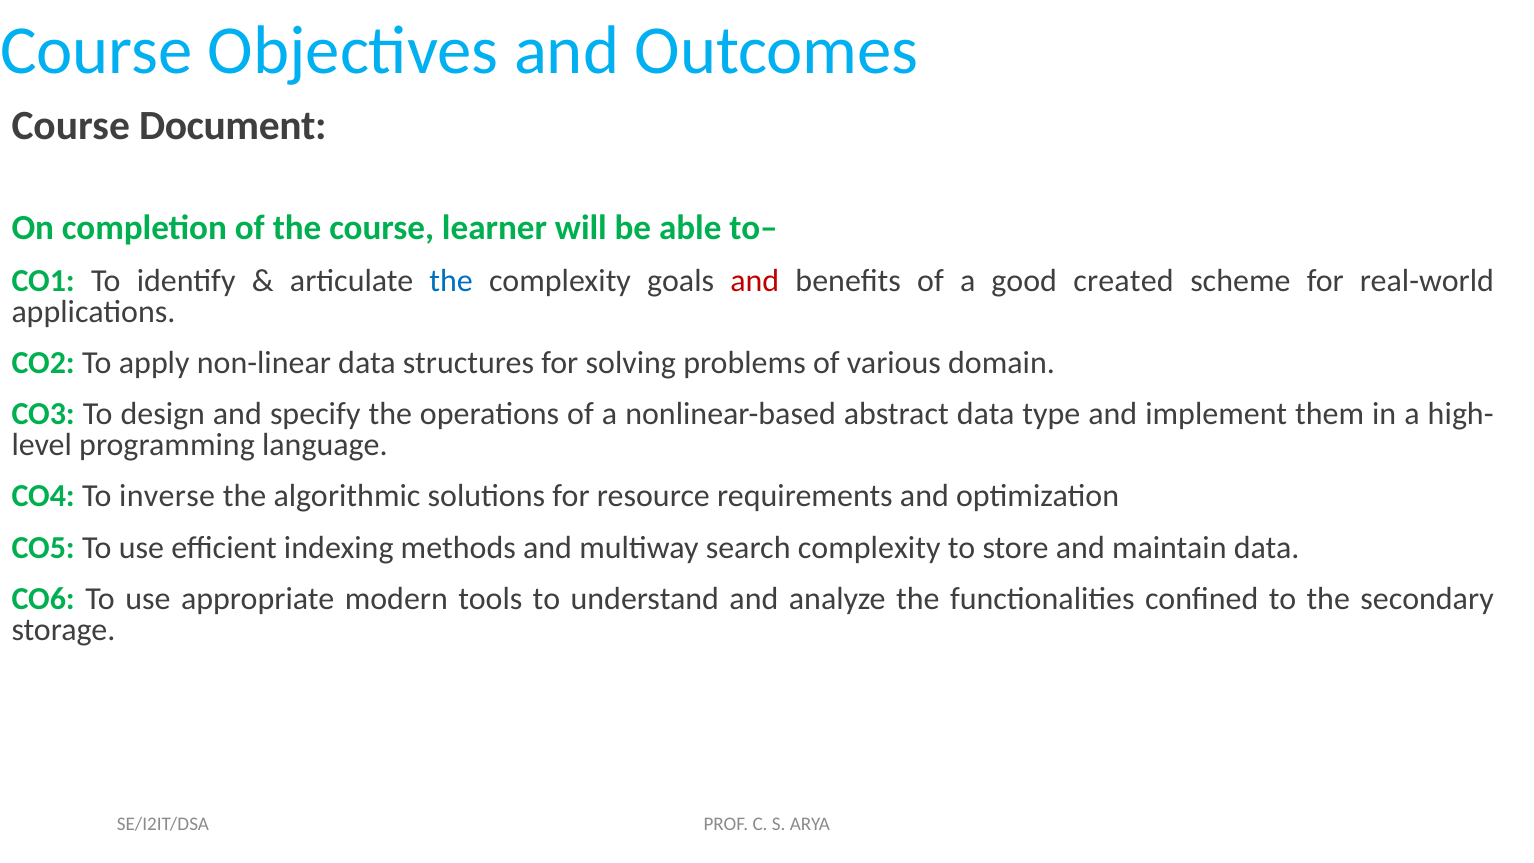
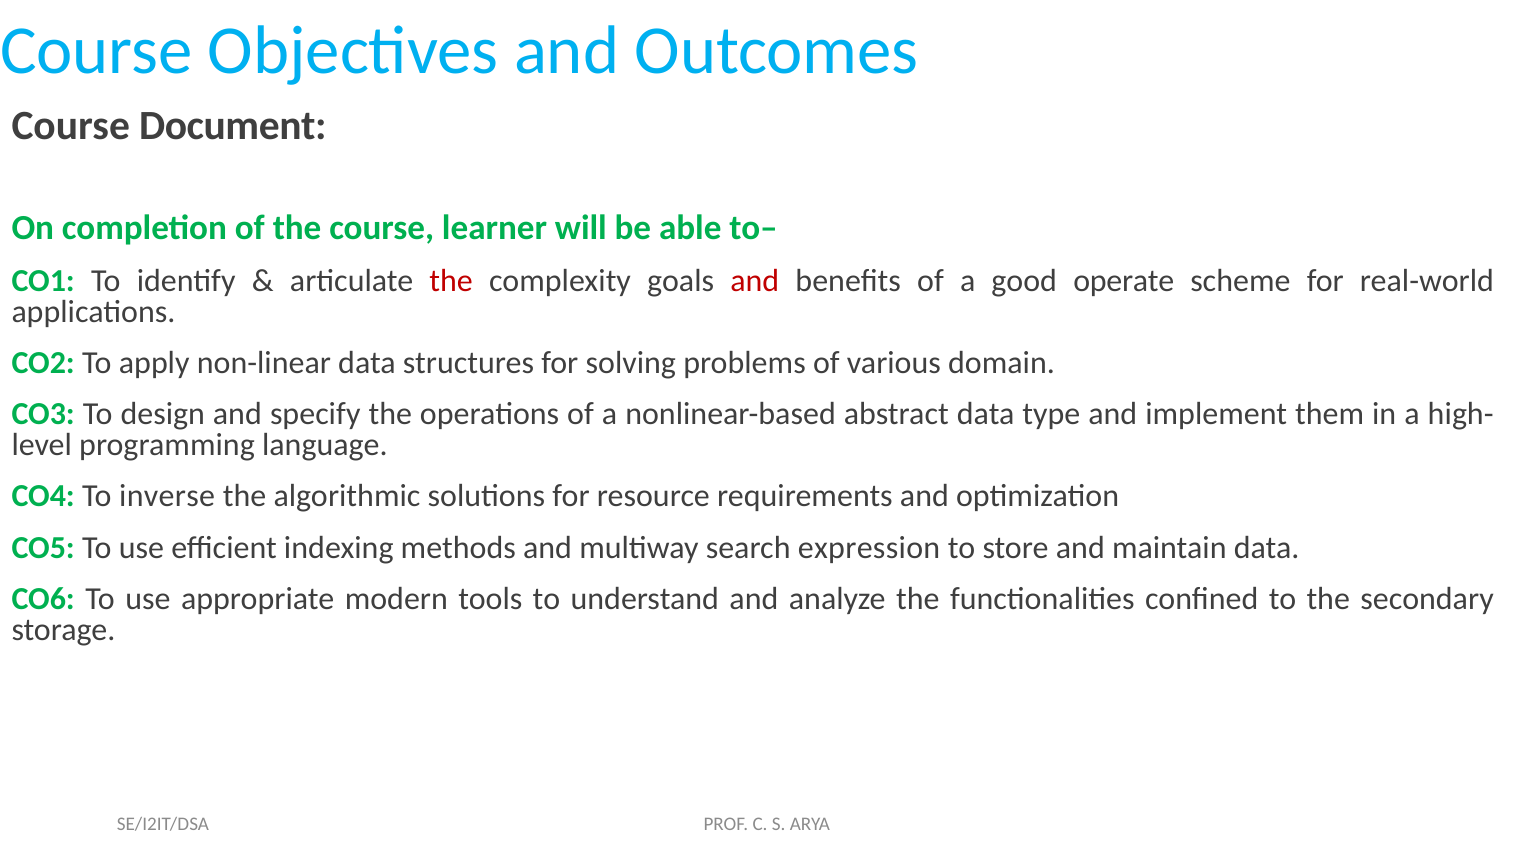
the colour: blue -> red (451, 281)
created: created -> operate (1124, 281)
search complexity: complexity -> expression (869, 547)
